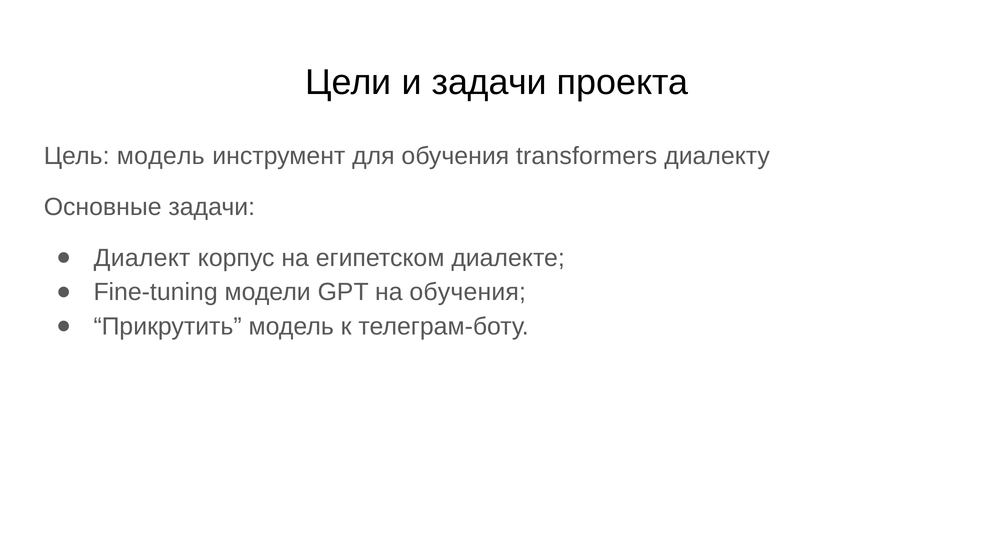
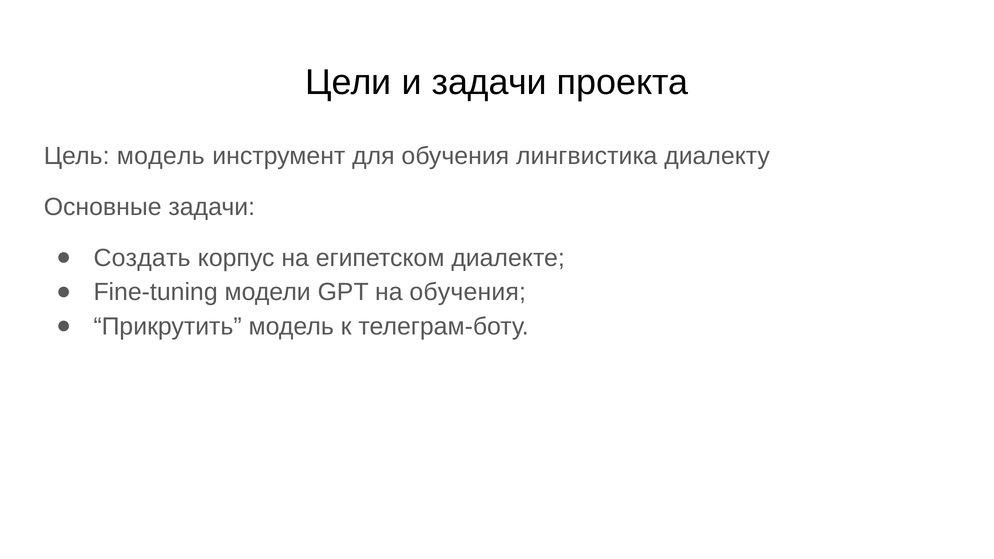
transformers: transformers -> лингвистика (587, 156)
Диалект: Диалект -> Создать (142, 258)
